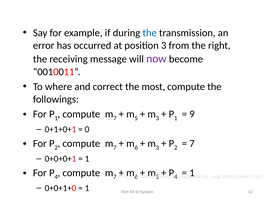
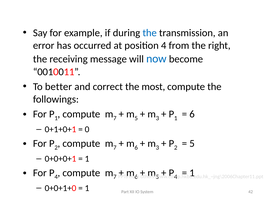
position 3: 3 -> 4 (164, 46)
now colour: purple -> blue (156, 59)
where: where -> better (58, 87)
9: 9 -> 6 (192, 115)
7: 7 -> 5 (192, 144)
